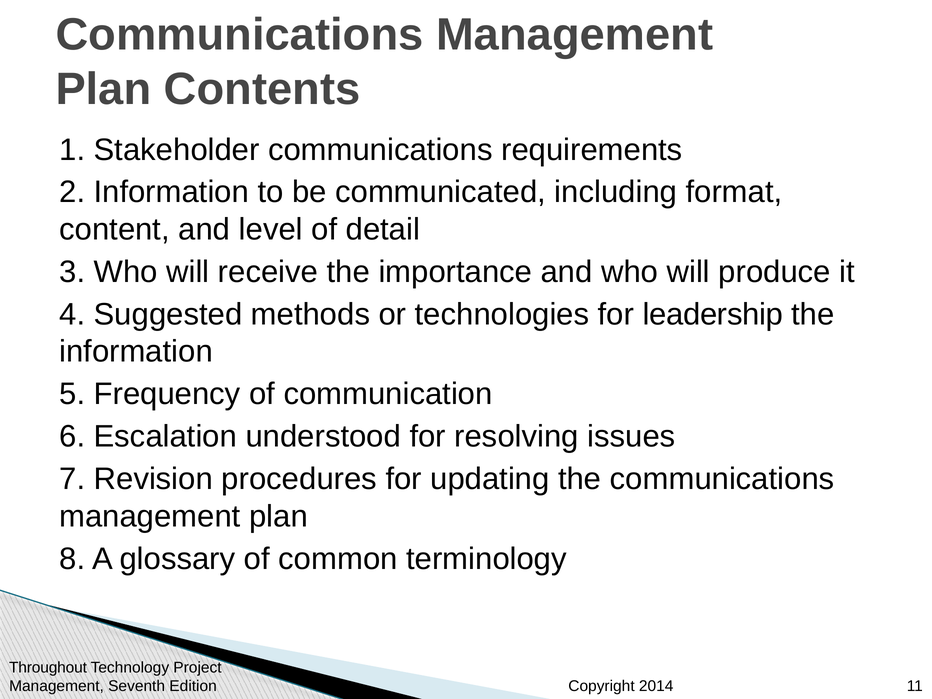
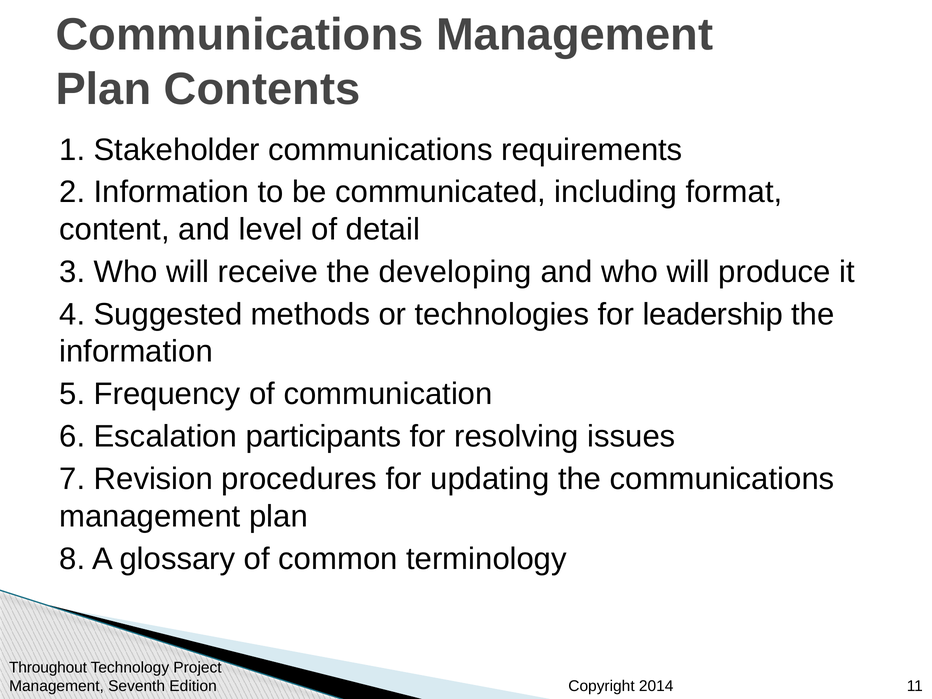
importance: importance -> developing (455, 272)
understood: understood -> participants (323, 437)
